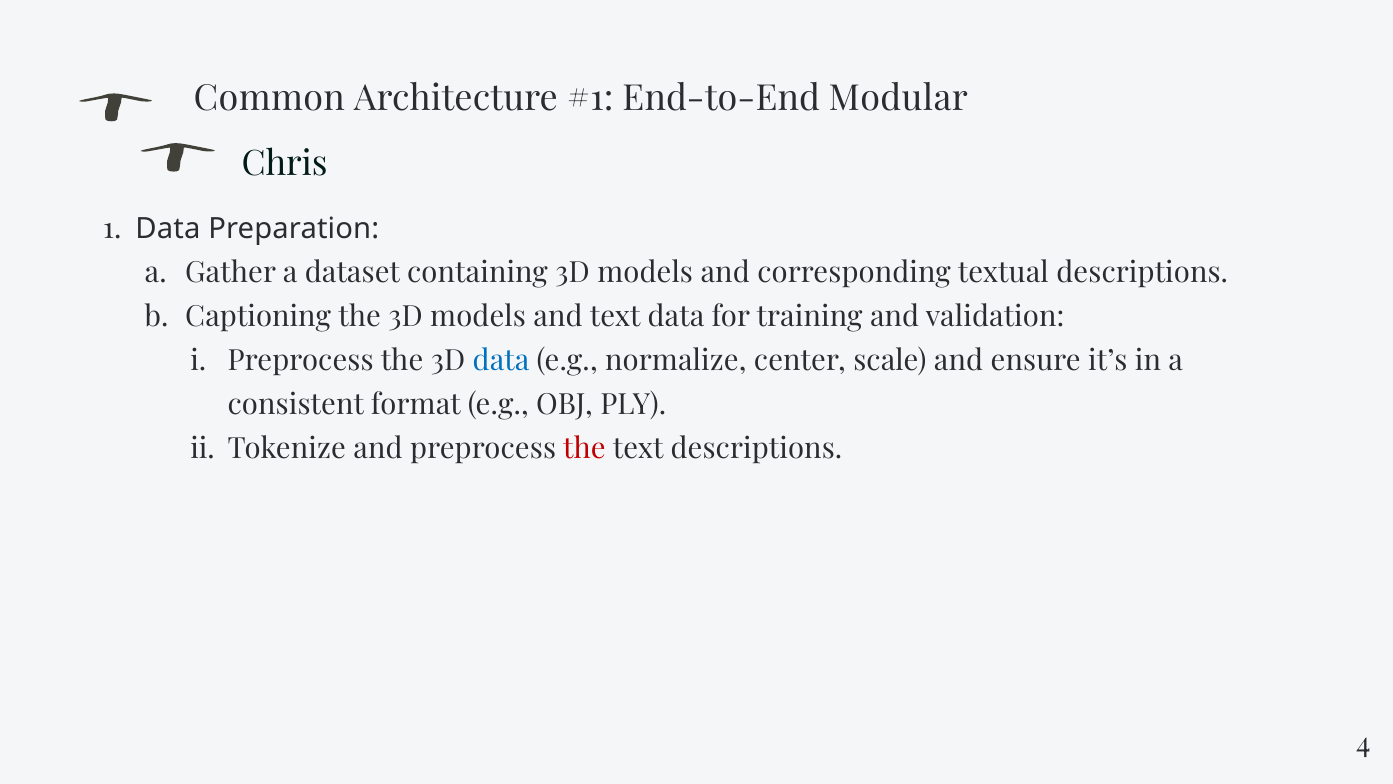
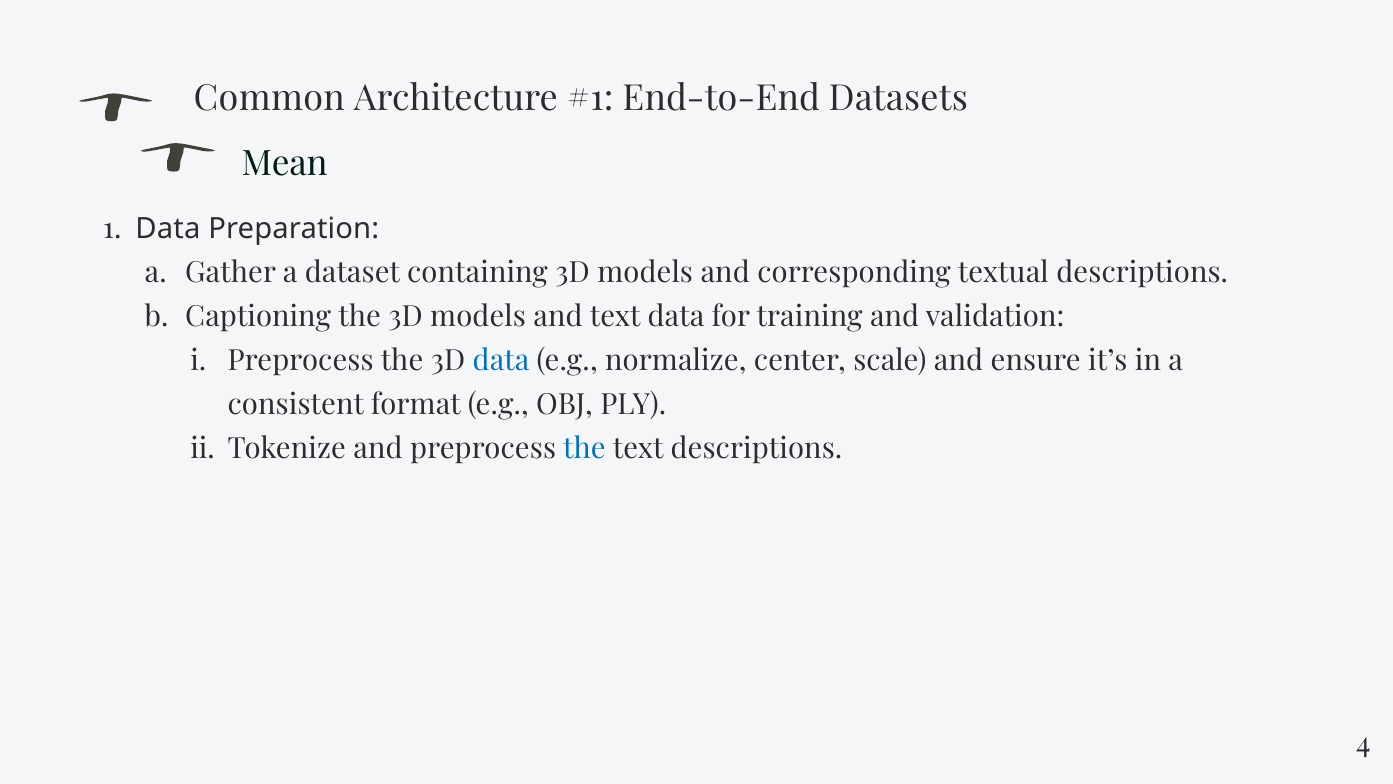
Modular: Modular -> Datasets (898, 99)
Chris: Chris -> Mean (285, 164)
the colour: red -> blue (584, 448)
